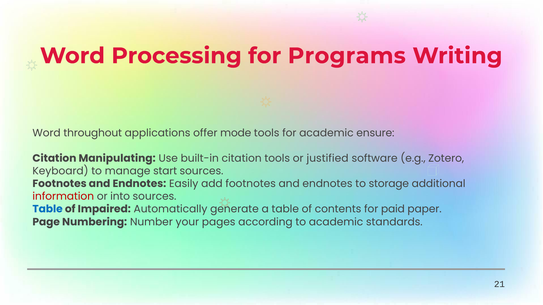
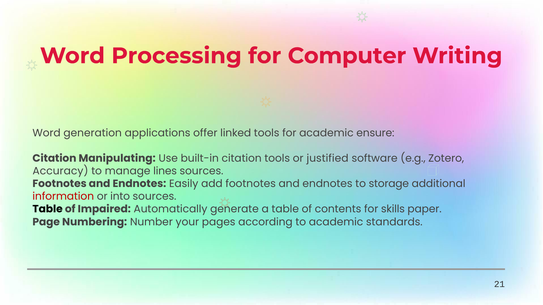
Programs: Programs -> Computer (347, 56)
throughout: throughout -> generation (93, 133)
mode: mode -> linked (236, 133)
Keyboard: Keyboard -> Accuracy (60, 171)
start: start -> lines (165, 171)
Table colour: blue -> black (48, 209)
paid: paid -> skills (393, 209)
